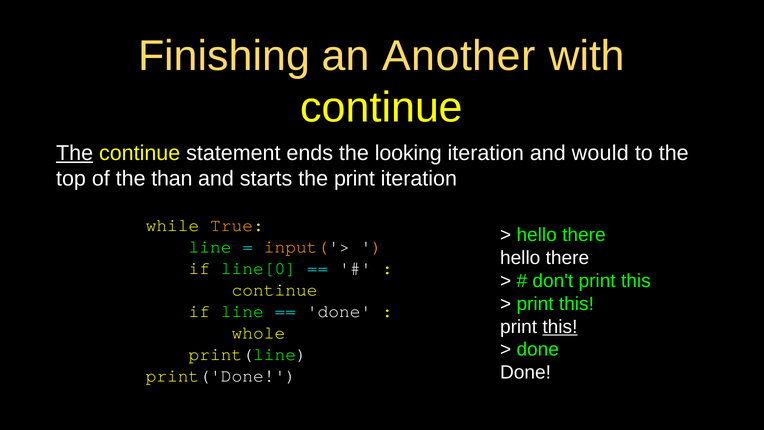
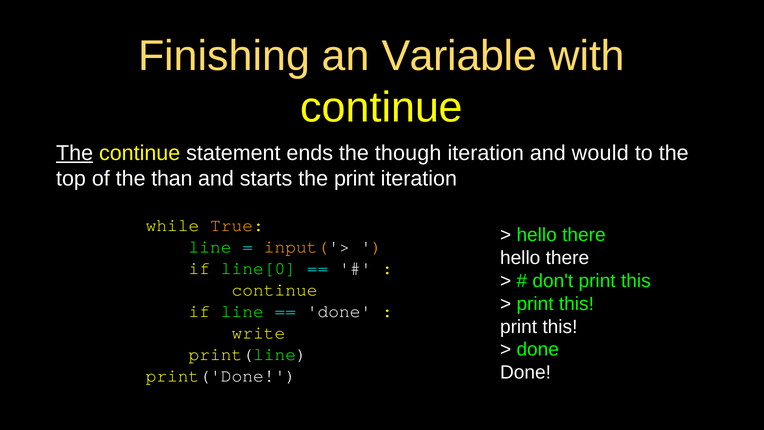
Another: Another -> Variable (459, 56)
looking: looking -> though (408, 153)
this underline: present -> none (560, 327)
whole: whole -> write (258, 332)
